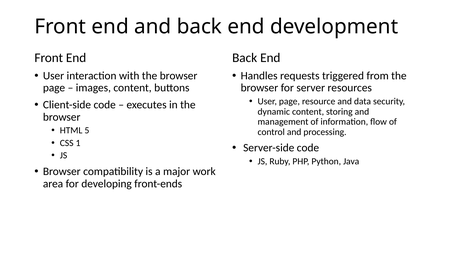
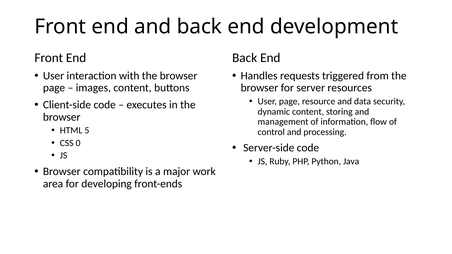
1: 1 -> 0 (78, 143)
